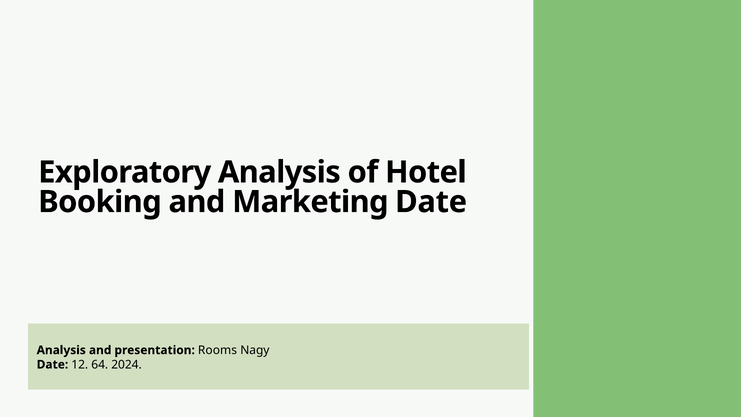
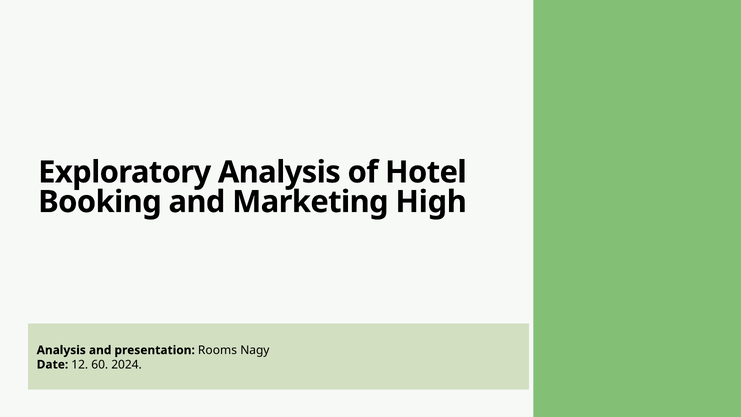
Marketing Date: Date -> High (431, 202)
64: 64 -> 60 (100, 364)
